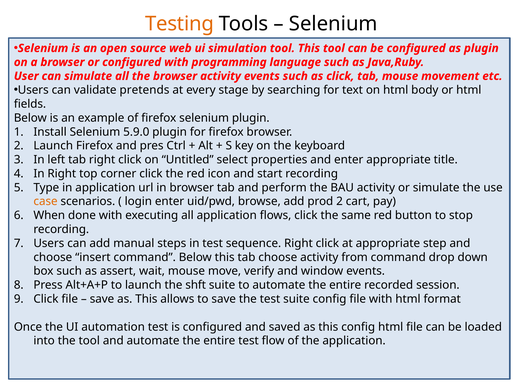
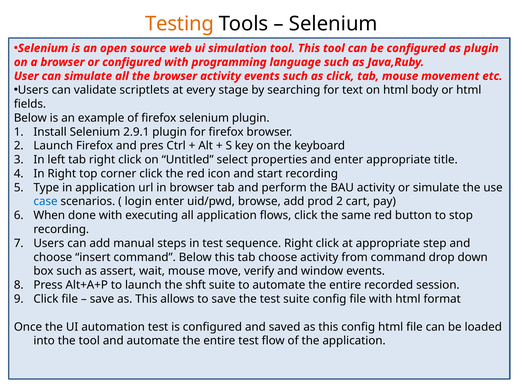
pretends: pretends -> scriptlets (145, 90)
5.9.0: 5.9.0 -> 2.9.1 (136, 132)
case colour: orange -> blue (46, 202)
